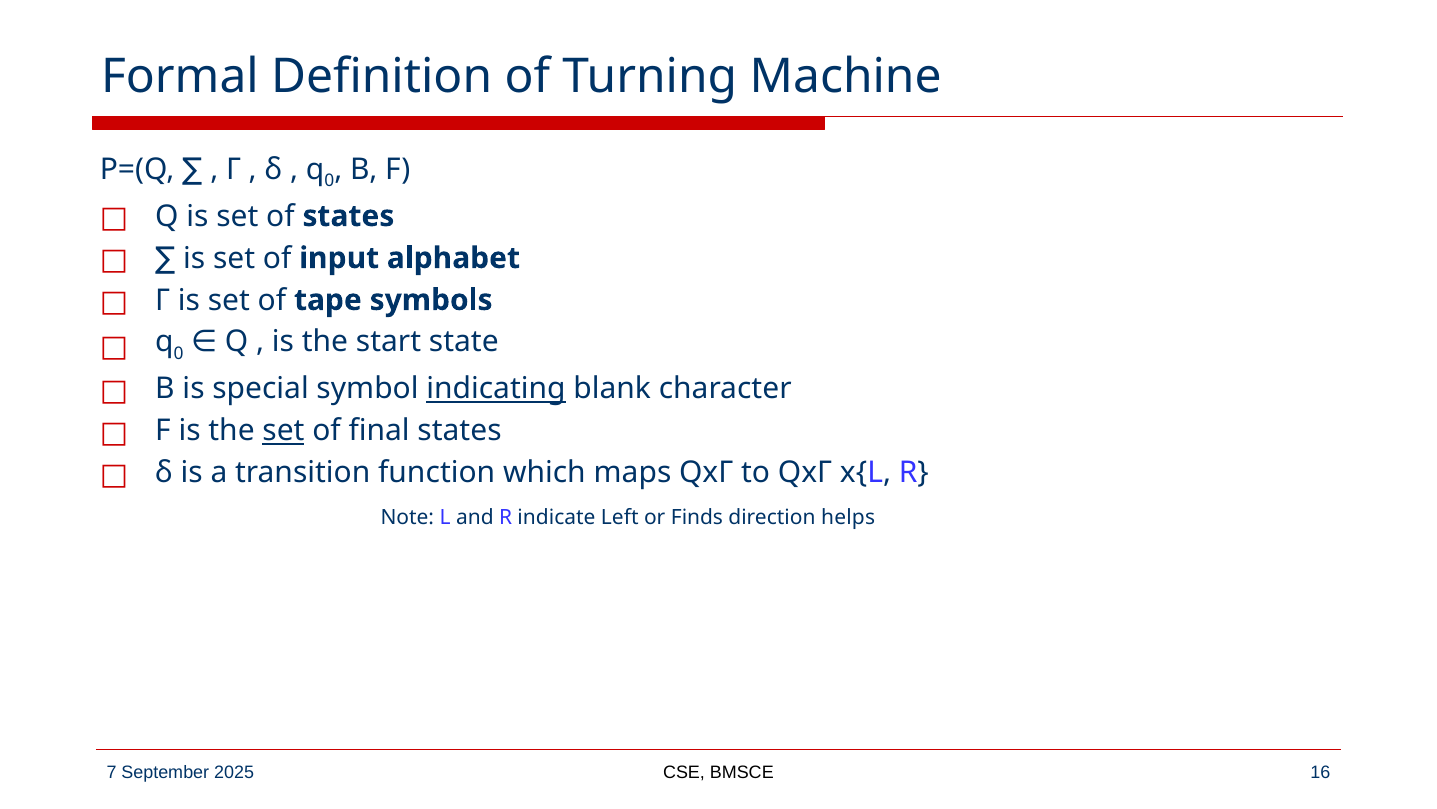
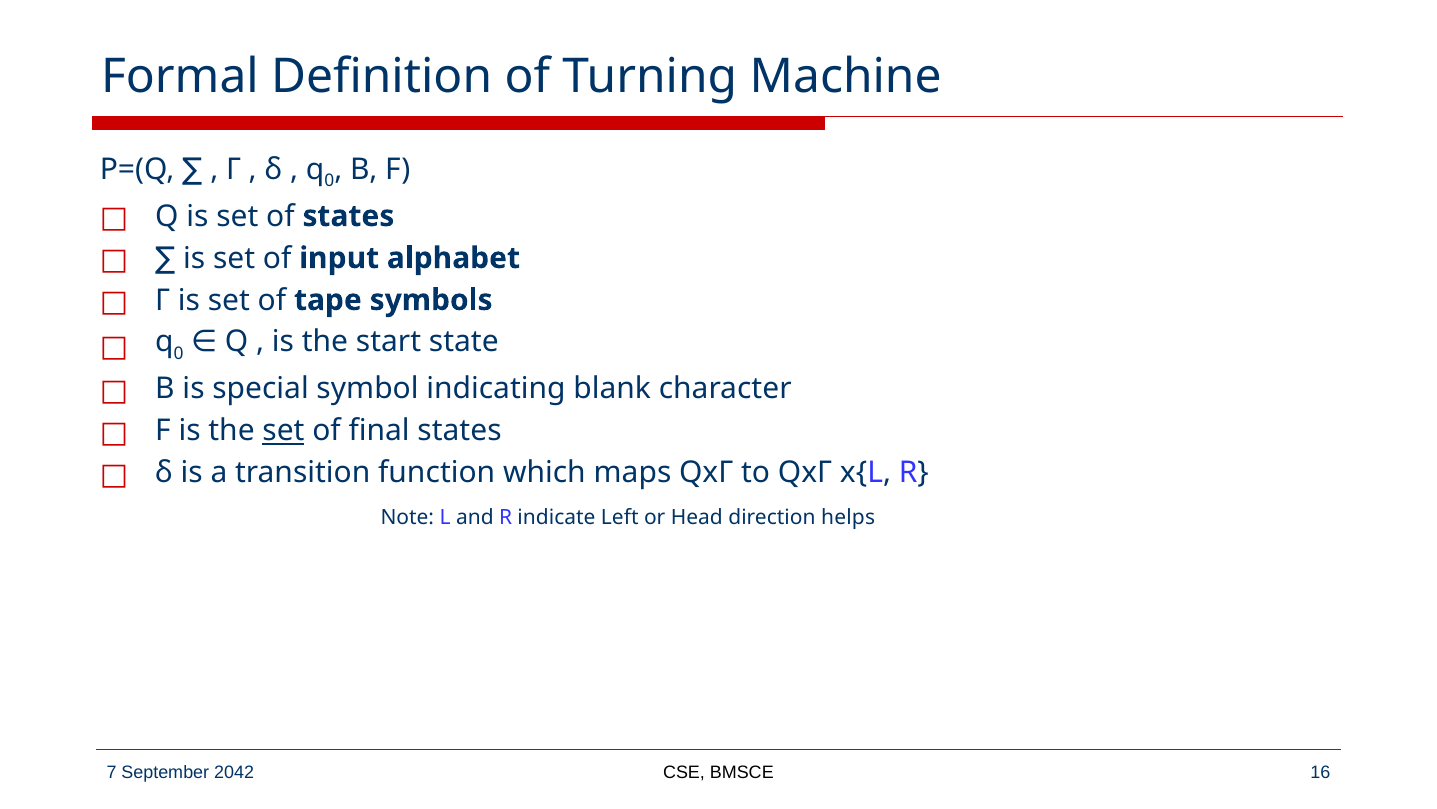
indicating underline: present -> none (496, 389)
Finds: Finds -> Head (697, 517)
2025: 2025 -> 2042 (234, 772)
